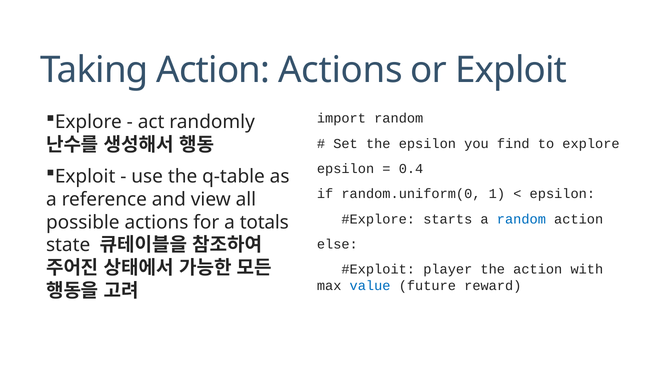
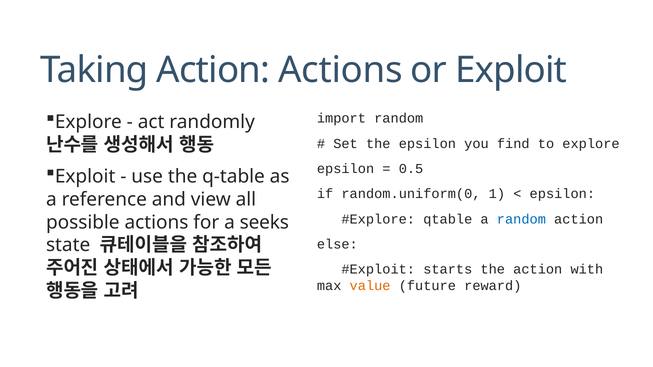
0.4: 0.4 -> 0.5 (411, 169)
starts: starts -> qtable (448, 219)
totals: totals -> seeks (264, 223)
player: player -> starts (448, 270)
value colour: blue -> orange (370, 286)
